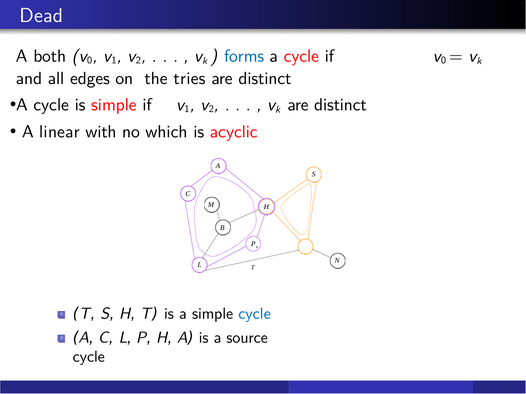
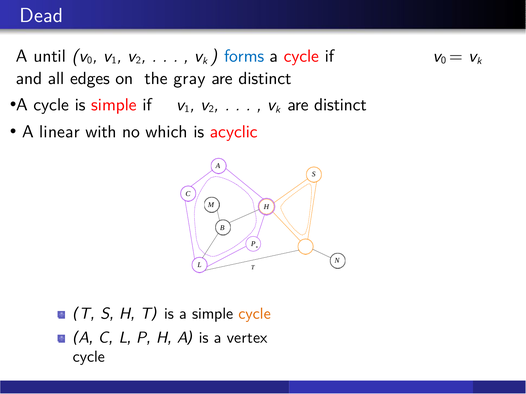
both: both -> until (50, 56)
tries: tries -> gray (190, 78)
cycle colour: blue -> orange (255, 314)
source: source -> vertex (247, 338)
